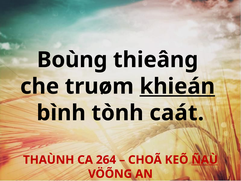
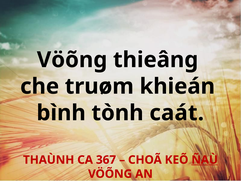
Boùng: Boùng -> Vöõng (72, 60)
khieán underline: present -> none (177, 86)
264: 264 -> 367 (106, 160)
